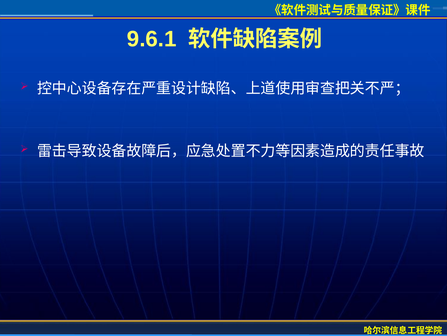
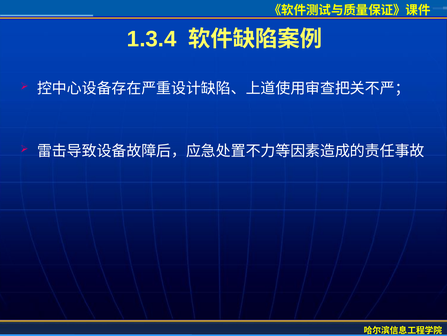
9.6.1: 9.6.1 -> 1.3.4 (152, 39)
